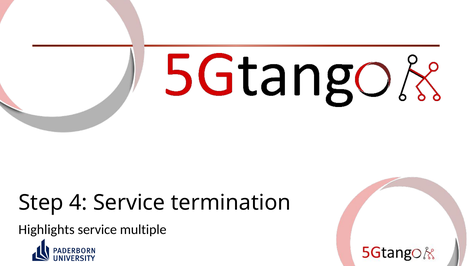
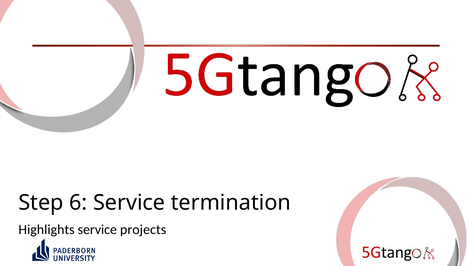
4: 4 -> 6 (78, 202)
multiple: multiple -> projects (143, 229)
